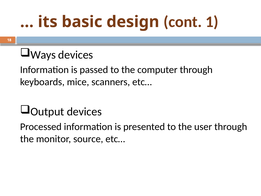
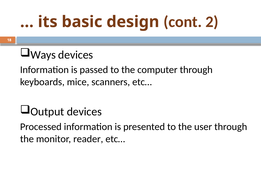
1: 1 -> 2 (212, 22)
source: source -> reader (88, 139)
